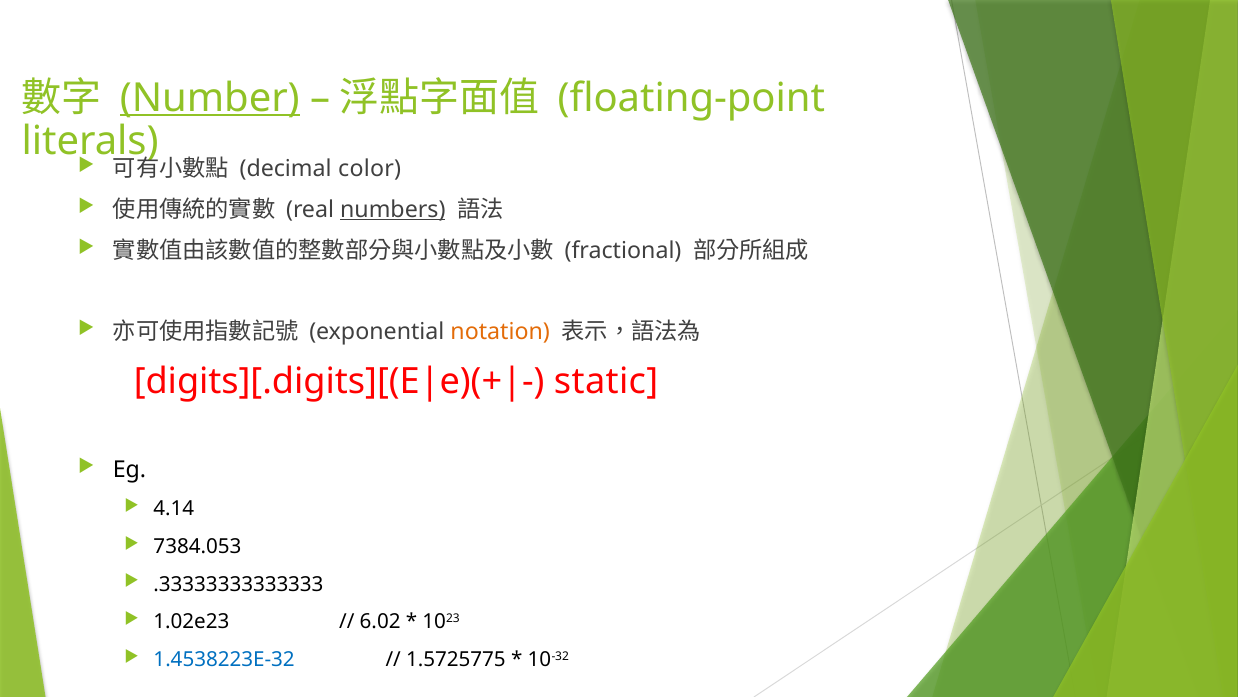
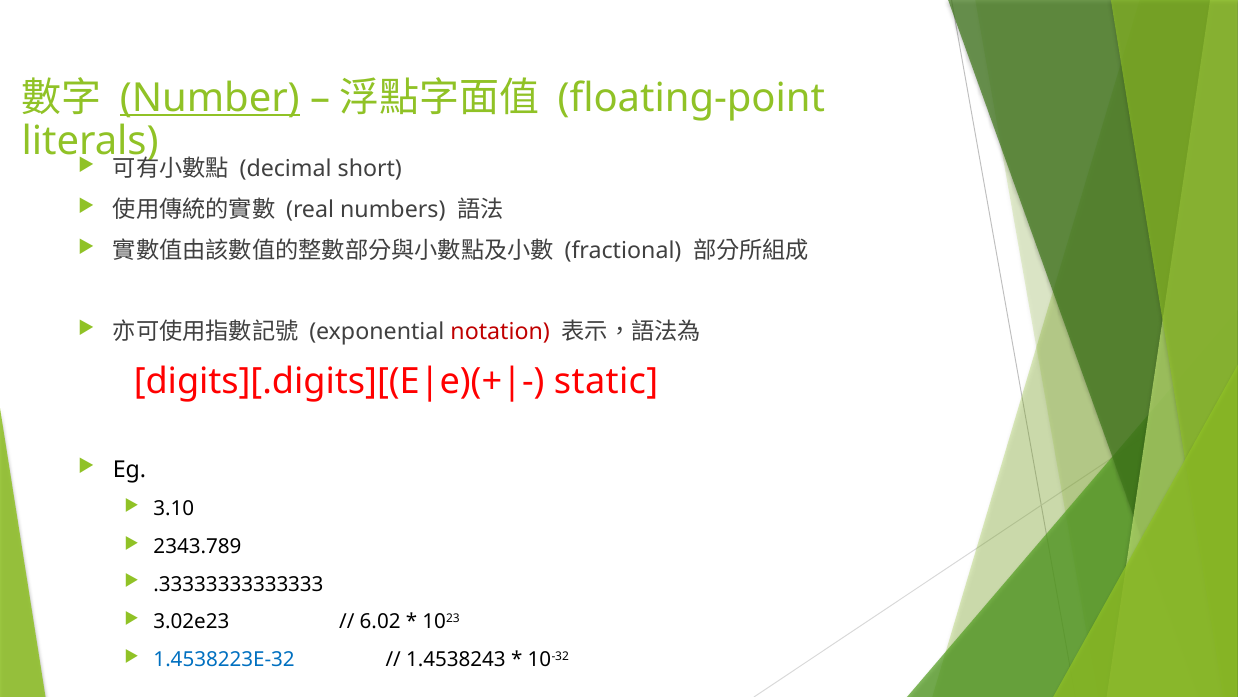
color: color -> short (370, 169)
numbers underline: present -> none (393, 210)
notation colour: orange -> red (500, 332)
4.14: 4.14 -> 3.10 (174, 508)
7384.053: 7384.053 -> 2343.789 (197, 546)
1.02e23: 1.02e23 -> 3.02e23 (191, 621)
1.5725775: 1.5725775 -> 1.4538243 (456, 659)
